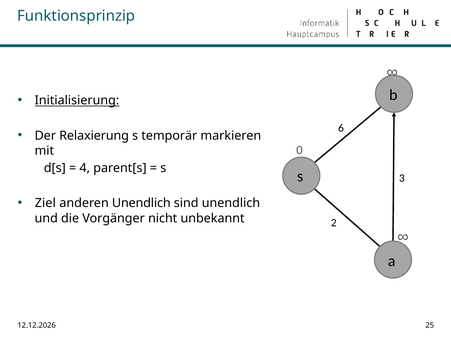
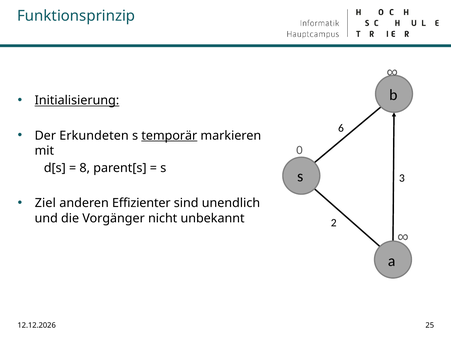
Relaxierung: Relaxierung -> Erkundeten (94, 136)
temporär underline: none -> present (169, 136)
4: 4 -> 8 (85, 168)
anderen Unendlich: Unendlich -> Effizienter (141, 203)
